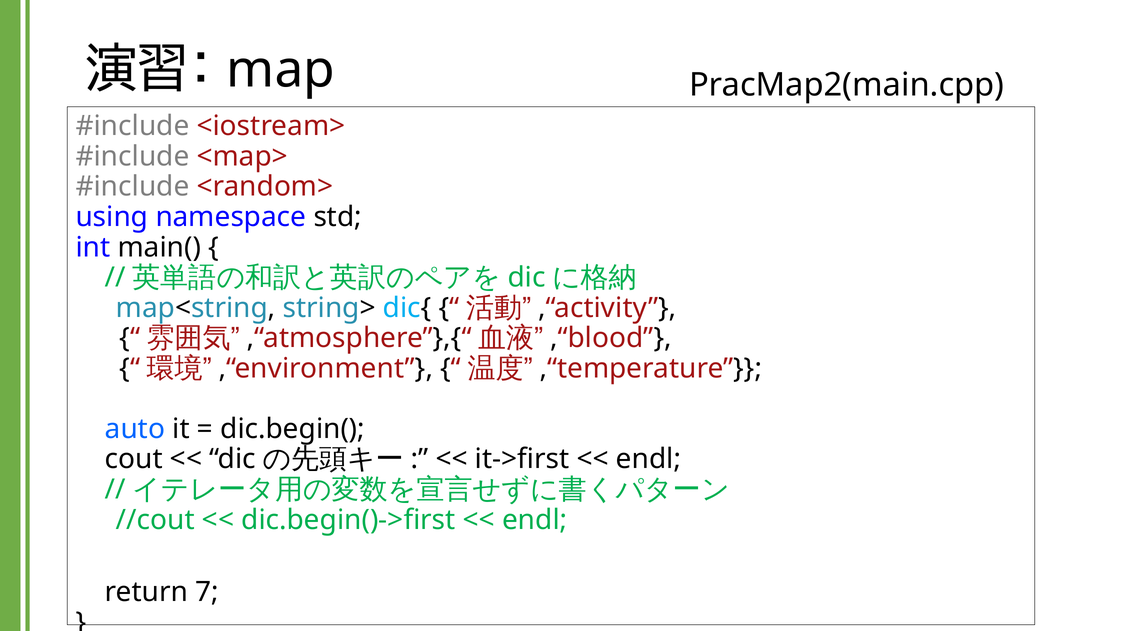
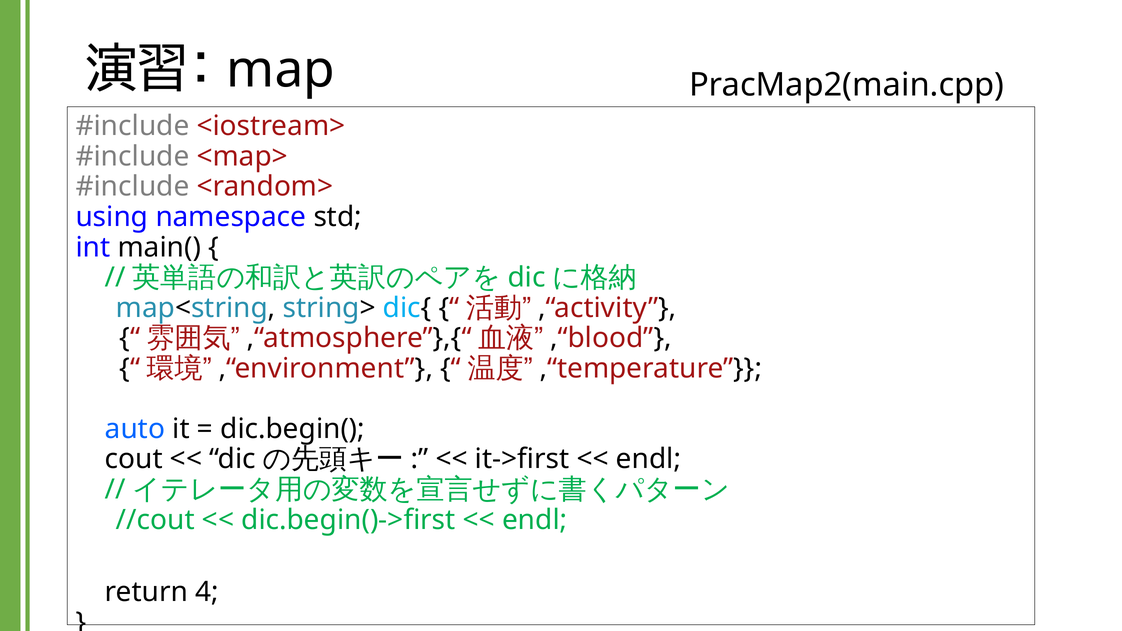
7: 7 -> 4 (207, 592)
